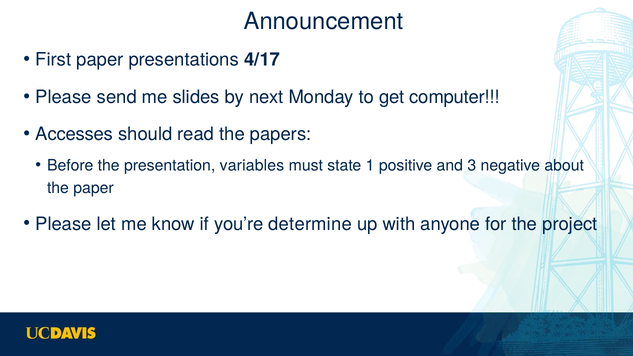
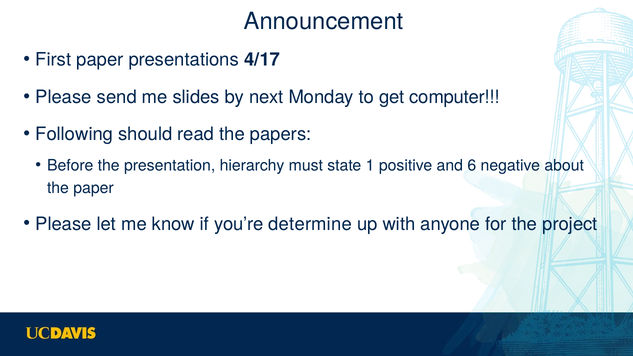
Accesses: Accesses -> Following (74, 134)
variables: variables -> hierarchy (252, 165)
3: 3 -> 6 (472, 165)
